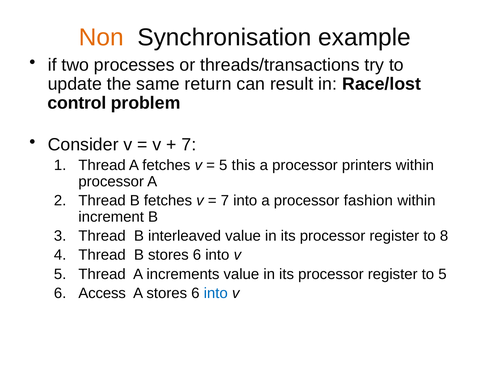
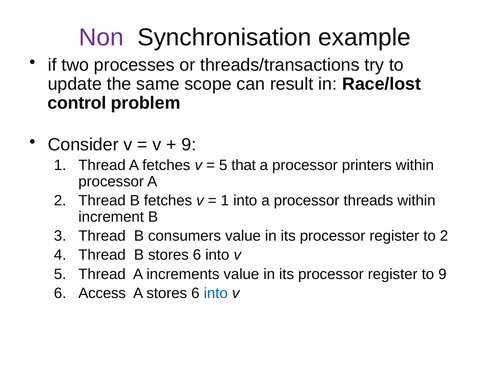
Non colour: orange -> purple (101, 38)
return: return -> scope (208, 84)
7: 7 -> 9 (189, 145)
this: this -> that (244, 166)
7: 7 -> 1 (225, 201)
fashion: fashion -> threads (368, 201)
interleaved: interleaved -> consumers (185, 236)
to 8: 8 -> 2 (444, 236)
to 5: 5 -> 9 (442, 275)
